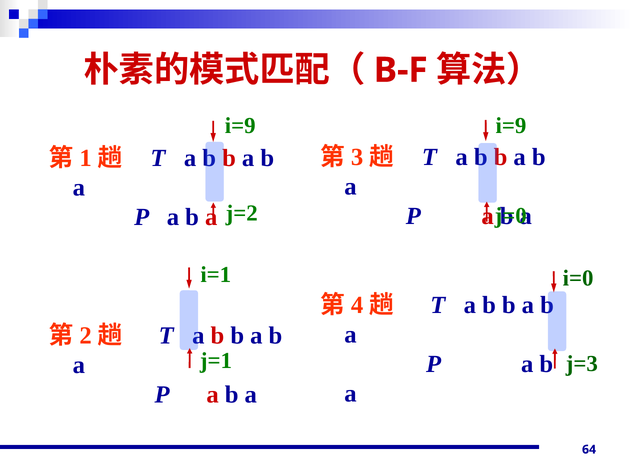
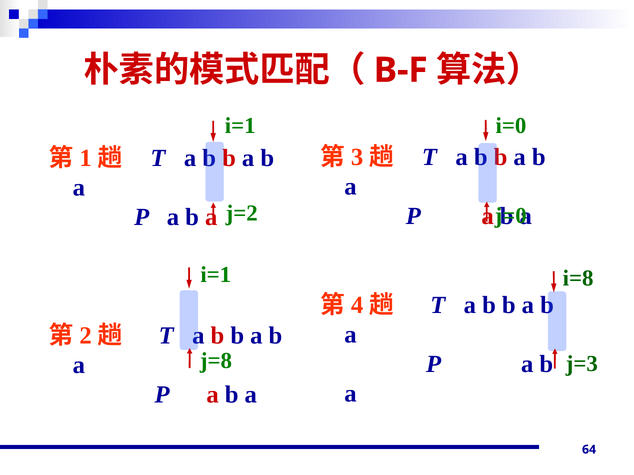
i=9: i=9 -> i=1 (240, 126)
i=9: i=9 -> i=0 (511, 126)
i=0: i=0 -> i=8 (578, 278)
j=1: j=1 -> j=8 (216, 361)
